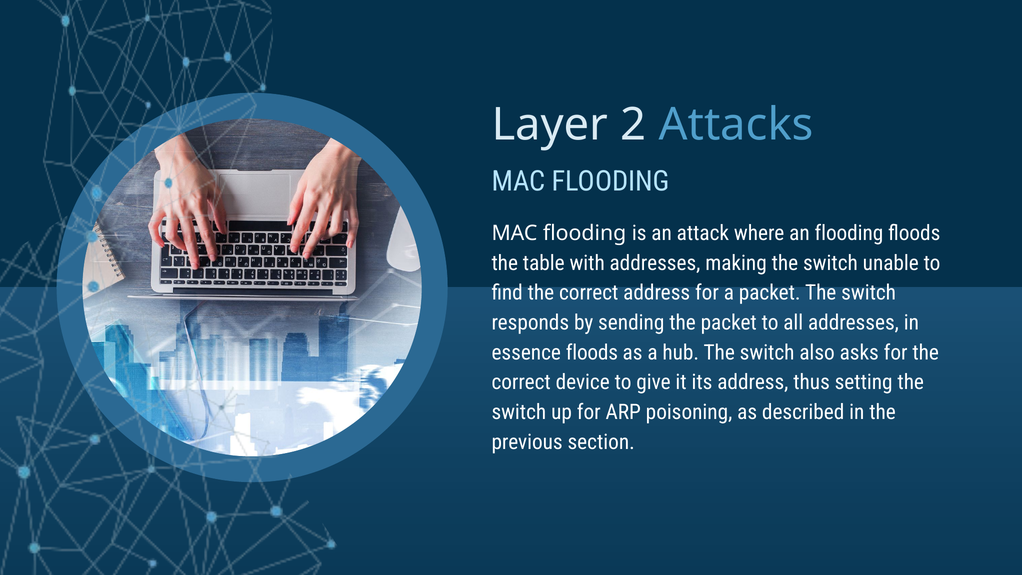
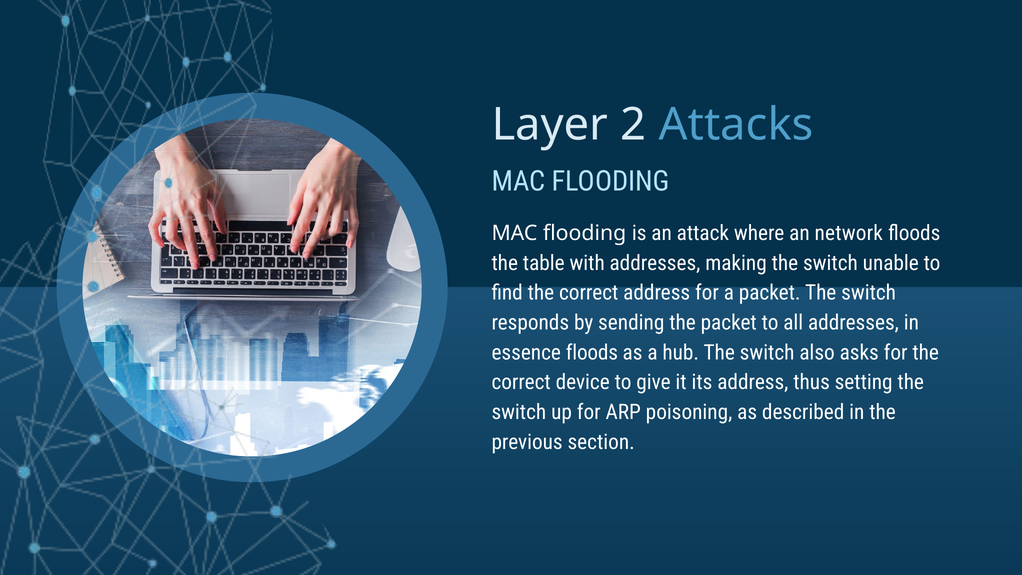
an flooding: flooding -> network (849, 233)
